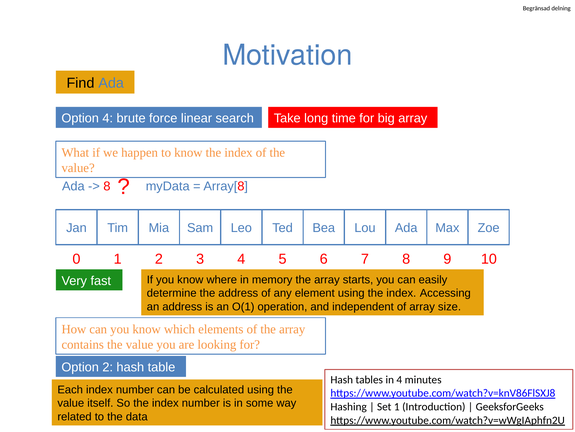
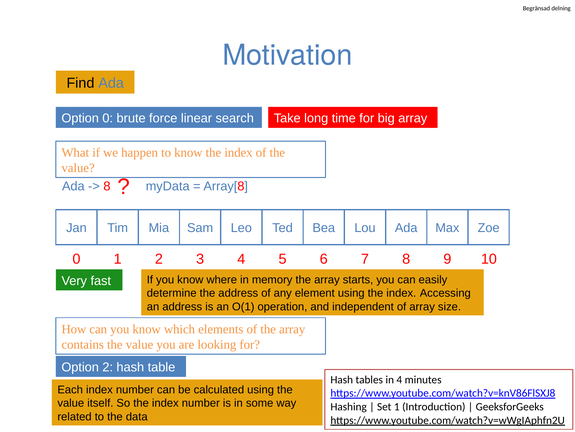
Option 4: 4 -> 0 (108, 118)
